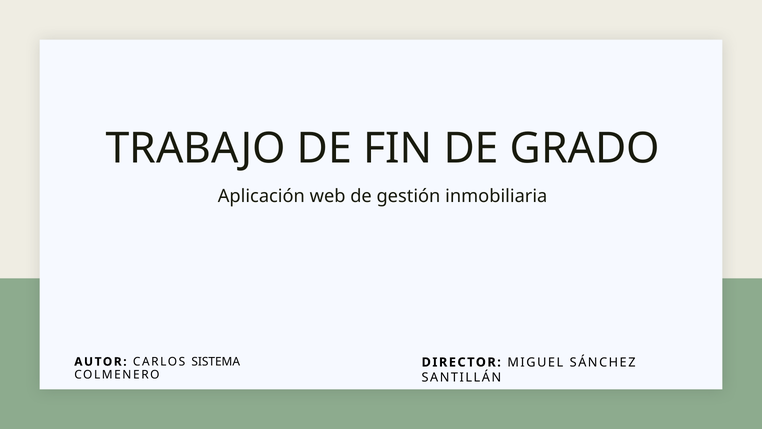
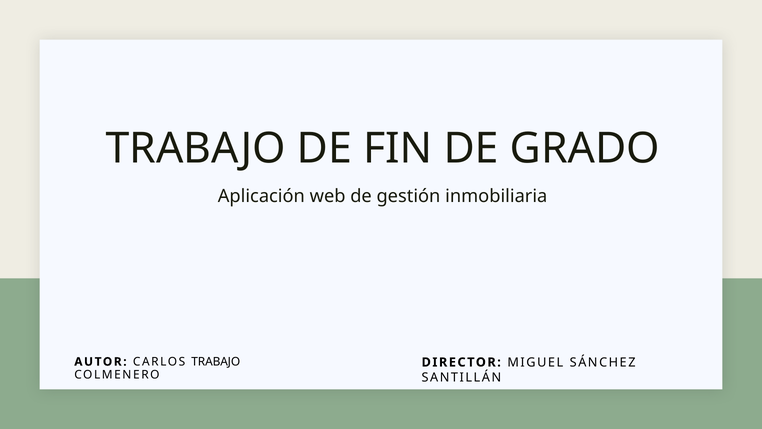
CARLOS SISTEMA: SISTEMA -> TRABAJO (216, 361)
